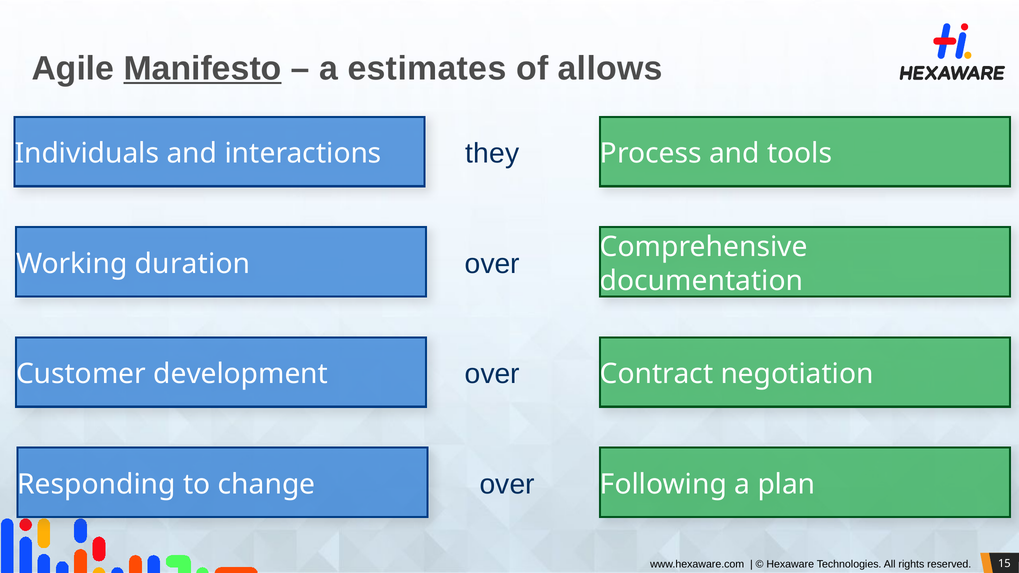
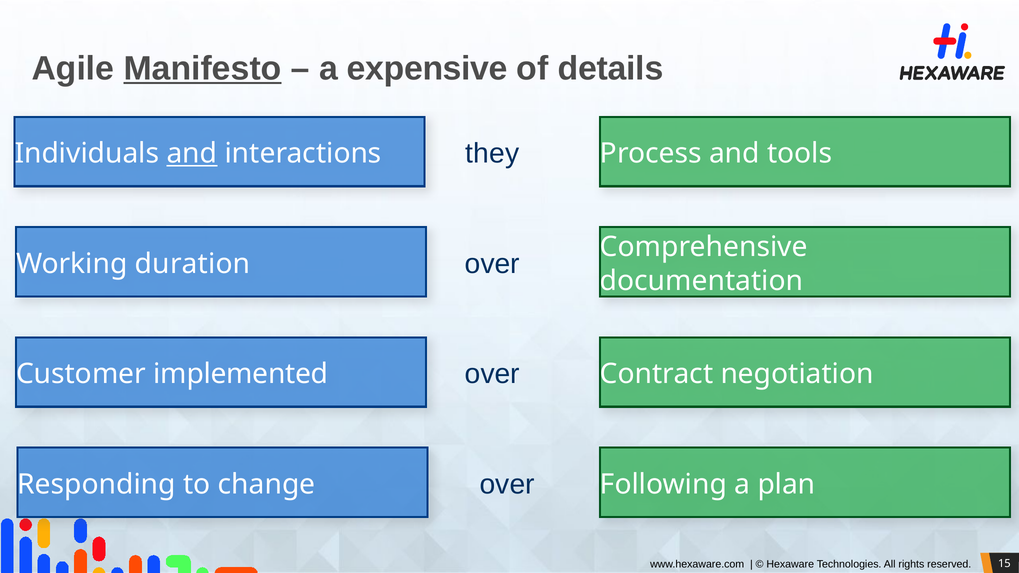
estimates: estimates -> expensive (427, 68)
allows: allows -> details (611, 68)
and underline: none -> present (192, 154)
development: development -> implemented (241, 374)
